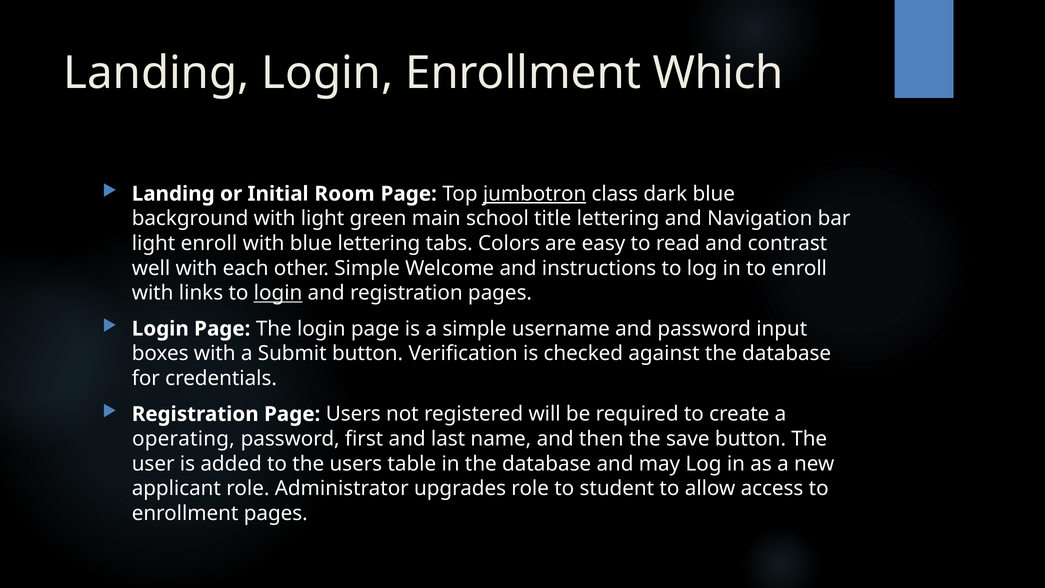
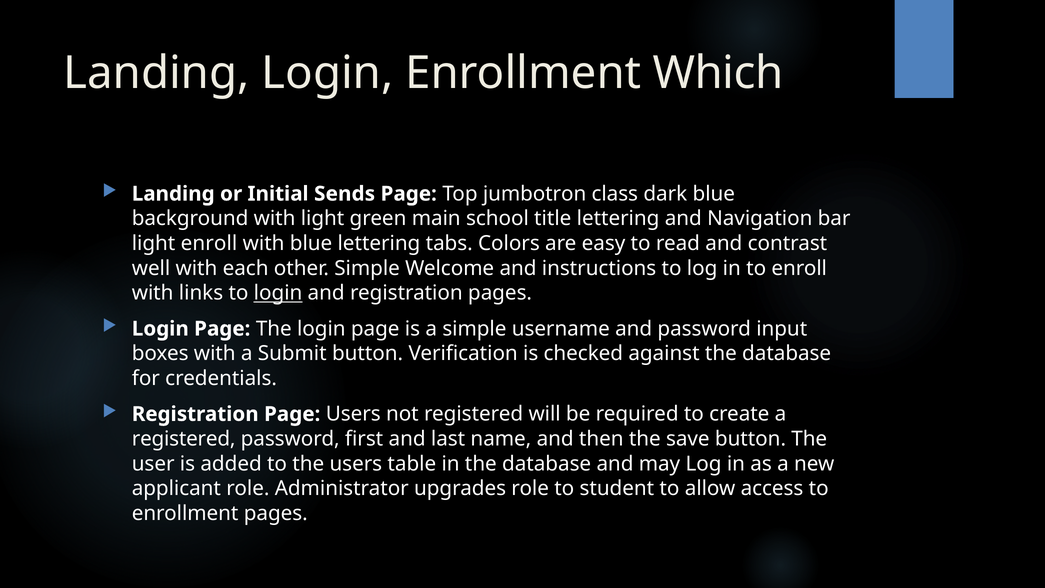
Room: Room -> Sends (345, 194)
jumbotron underline: present -> none (535, 194)
operating: operating -> registered (184, 439)
